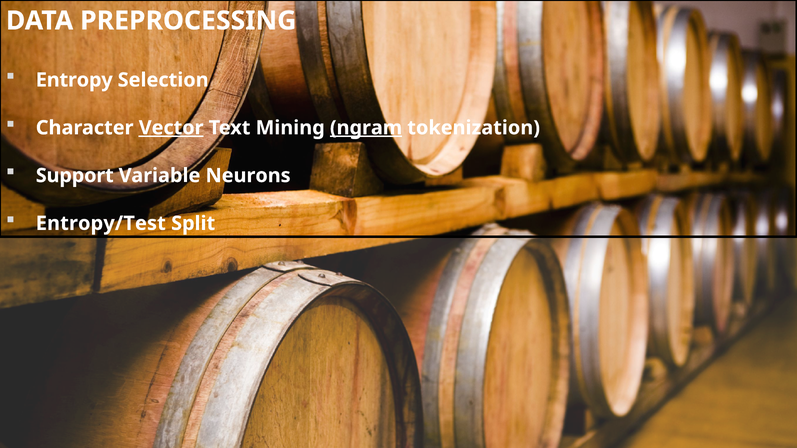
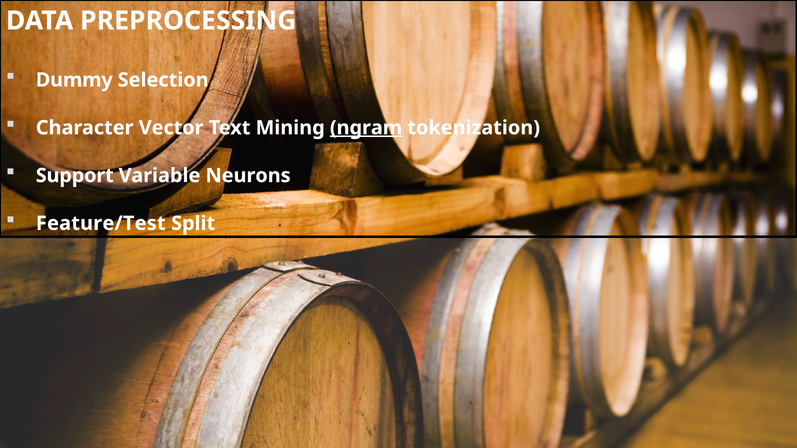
Entropy: Entropy -> Dummy (74, 80)
Vector underline: present -> none (171, 128)
Entropy/Test: Entropy/Test -> Feature/Test (101, 224)
